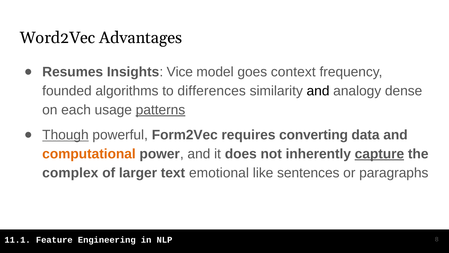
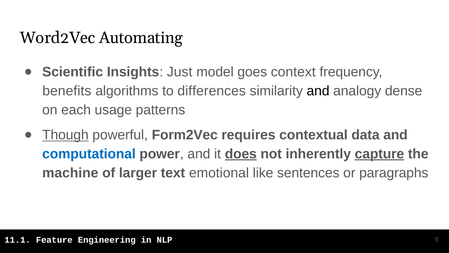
Advantages: Advantages -> Automating (141, 38)
Resumes: Resumes -> Scientific (73, 72)
Vice: Vice -> Just (180, 72)
founded: founded -> benefits (67, 91)
patterns underline: present -> none (160, 110)
converting: converting -> contextual (313, 135)
computational colour: orange -> blue (89, 154)
does underline: none -> present (241, 154)
complex: complex -> machine (70, 173)
